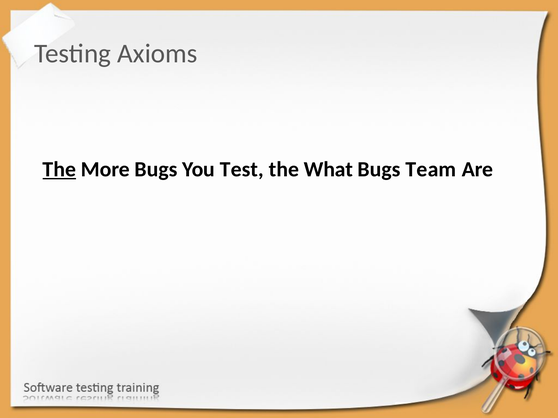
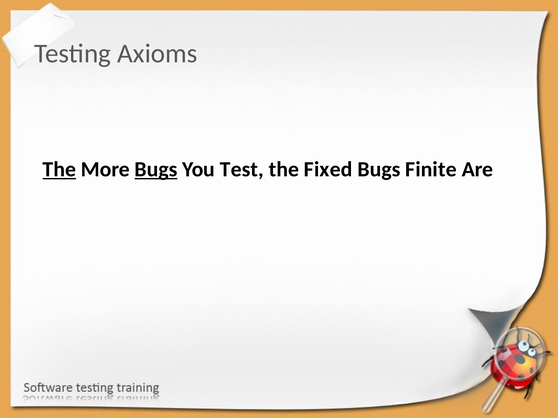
Bugs underline: none -> present (156, 169)
What: What -> Fixed (328, 169)
Team: Team -> Finite (431, 169)
